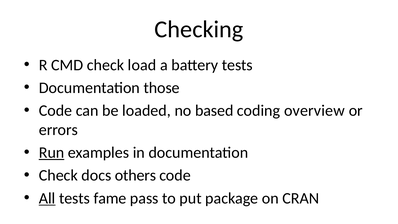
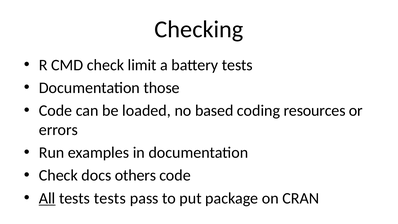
load: load -> limit (142, 65)
overview: overview -> resources (315, 111)
Run underline: present -> none (52, 153)
tests fame: fame -> tests (110, 198)
